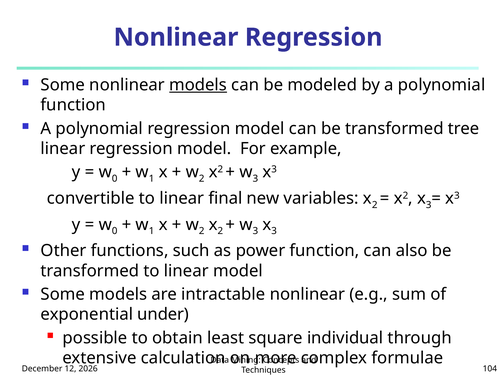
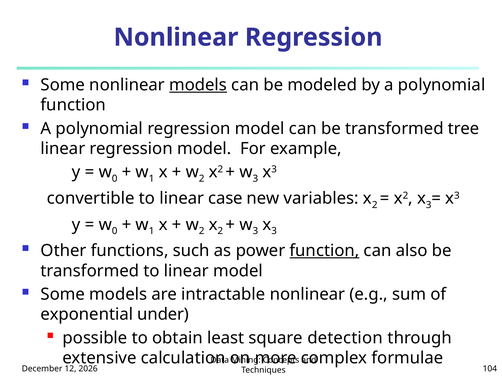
final: final -> case (225, 198)
function underline: none -> present (324, 250)
individual: individual -> detection (345, 337)
